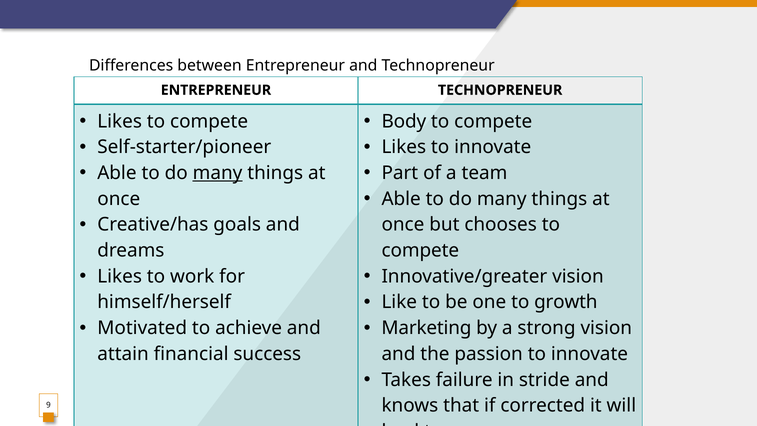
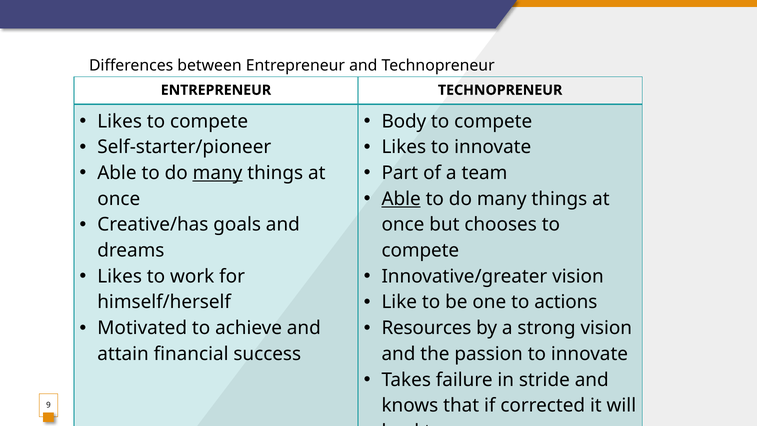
Able underline: none -> present (401, 199)
growth: growth -> actions (566, 302)
Marketing: Marketing -> Resources (426, 328)
